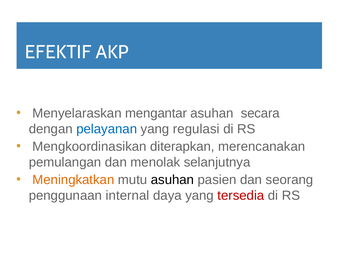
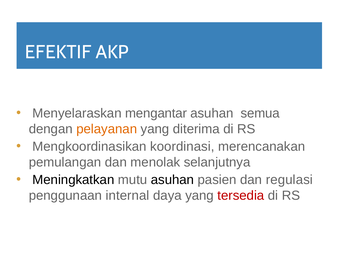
secara: secara -> semua (260, 113)
pelayanan colour: blue -> orange (107, 129)
regulasi: regulasi -> diterima (196, 129)
diterapkan: diterapkan -> koordinasi (182, 147)
Meningkatkan colour: orange -> black (73, 180)
seorang: seorang -> regulasi (289, 180)
